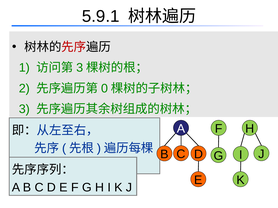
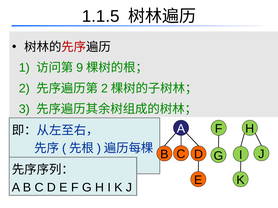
5.9.1: 5.9.1 -> 1.1.5 (101, 16)
3: 3 -> 9 (80, 68)
0: 0 -> 2 (105, 89)
